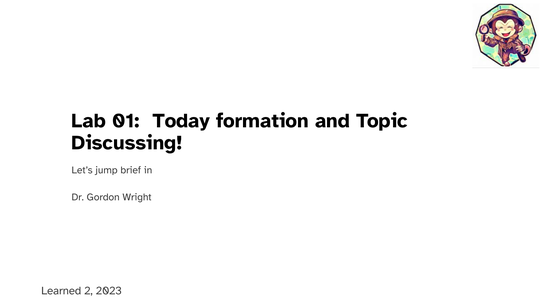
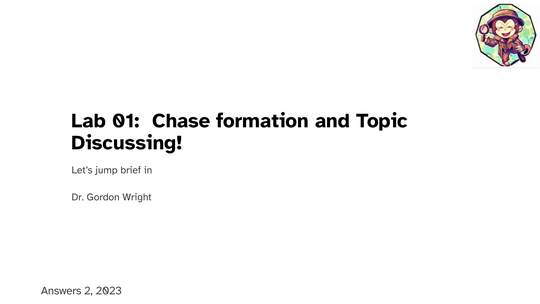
Today: Today -> Chase (181, 121)
Learned: Learned -> Answers (61, 290)
